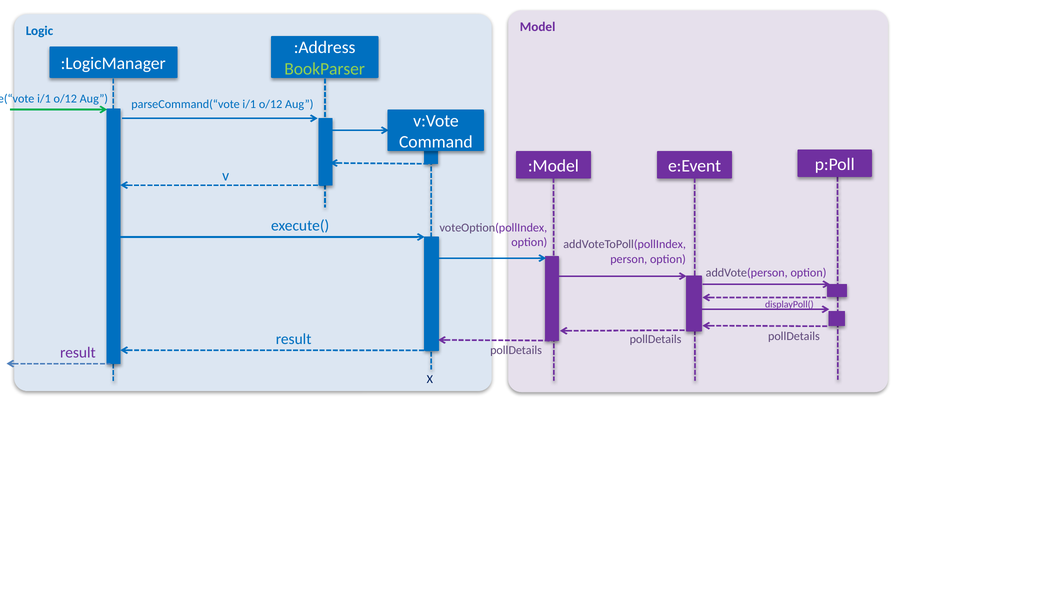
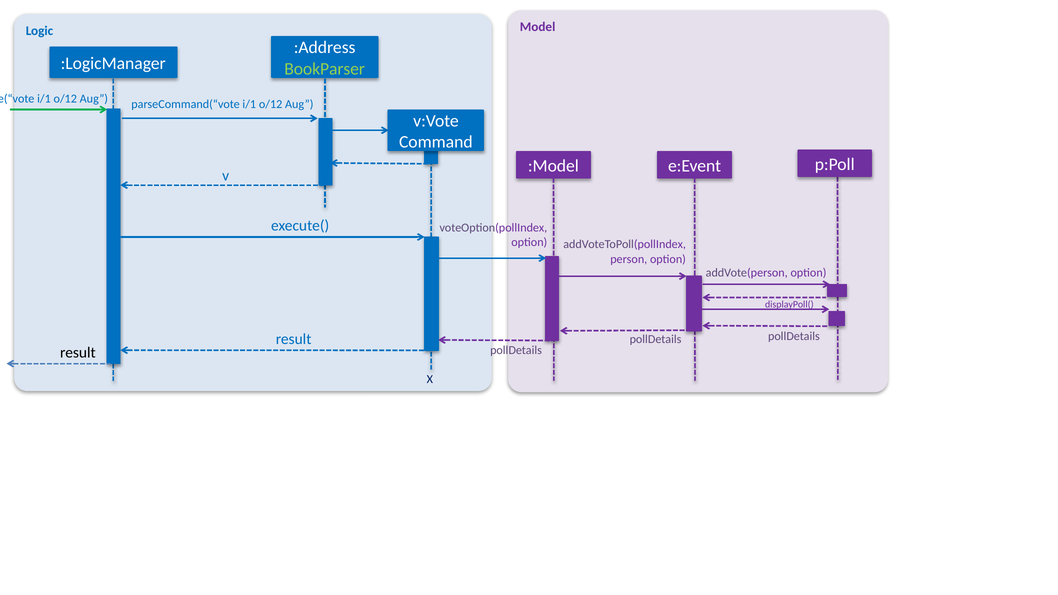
result colour: purple -> black (78, 353)
